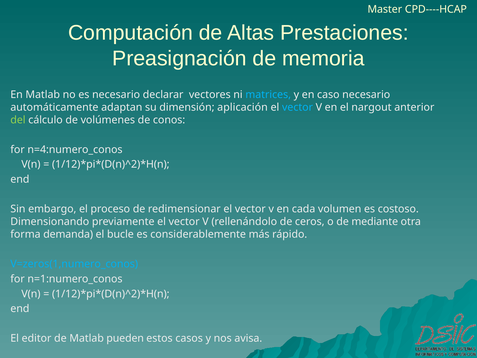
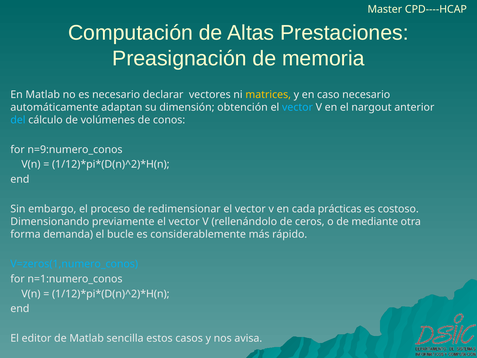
matrices colour: light blue -> yellow (268, 94)
aplicación: aplicación -> obtención (243, 107)
del colour: light green -> light blue (18, 120)
n=4:numero_conos: n=4:numero_conos -> n=9:numero_conos (75, 150)
volumen: volumen -> prácticas (340, 209)
pueden: pueden -> sencilla (125, 338)
